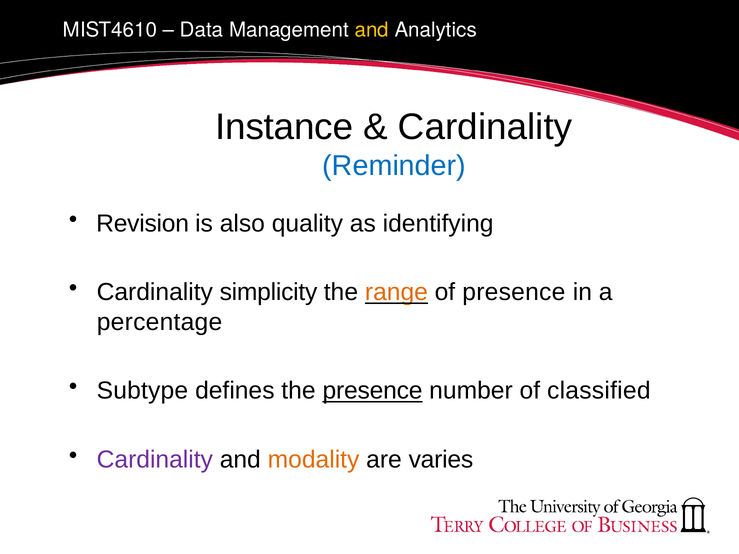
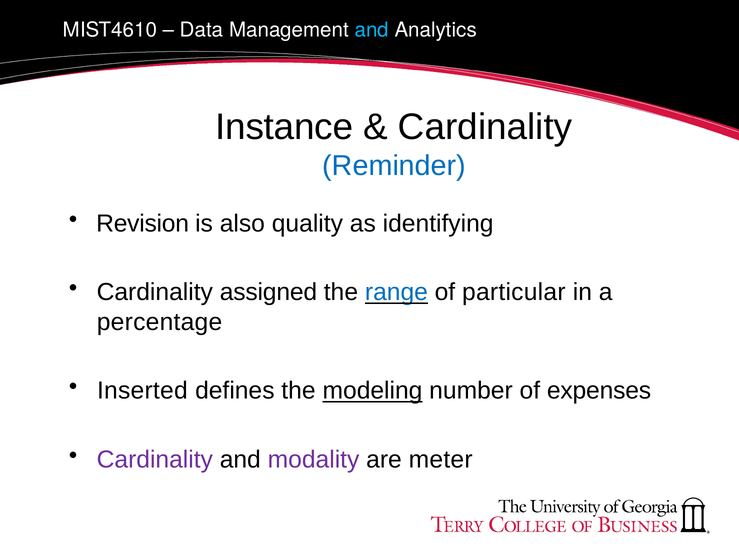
and colour: yellow -> light blue (372, 30)
simplicity: simplicity -> assigned (268, 293)
range colour: orange -> blue (396, 293)
of presence: presence -> particular (514, 293)
Subtype: Subtype -> Inserted (142, 391)
the presence: presence -> modeling (372, 391)
classified: classified -> expenses (599, 391)
modality colour: orange -> purple (314, 460)
varies: varies -> meter (441, 460)
